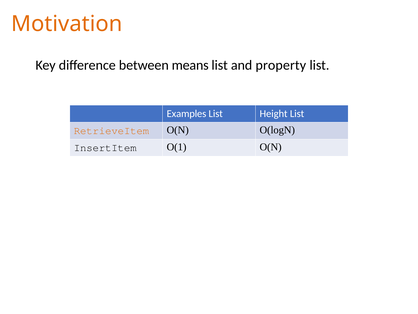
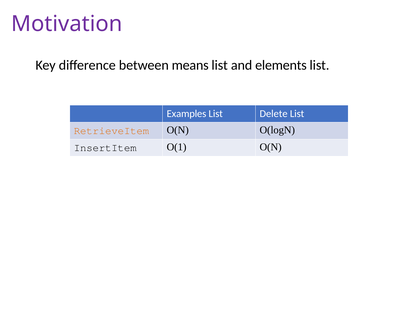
Motivation colour: orange -> purple (67, 24)
property: property -> elements (281, 65)
Height: Height -> Delete (274, 114)
